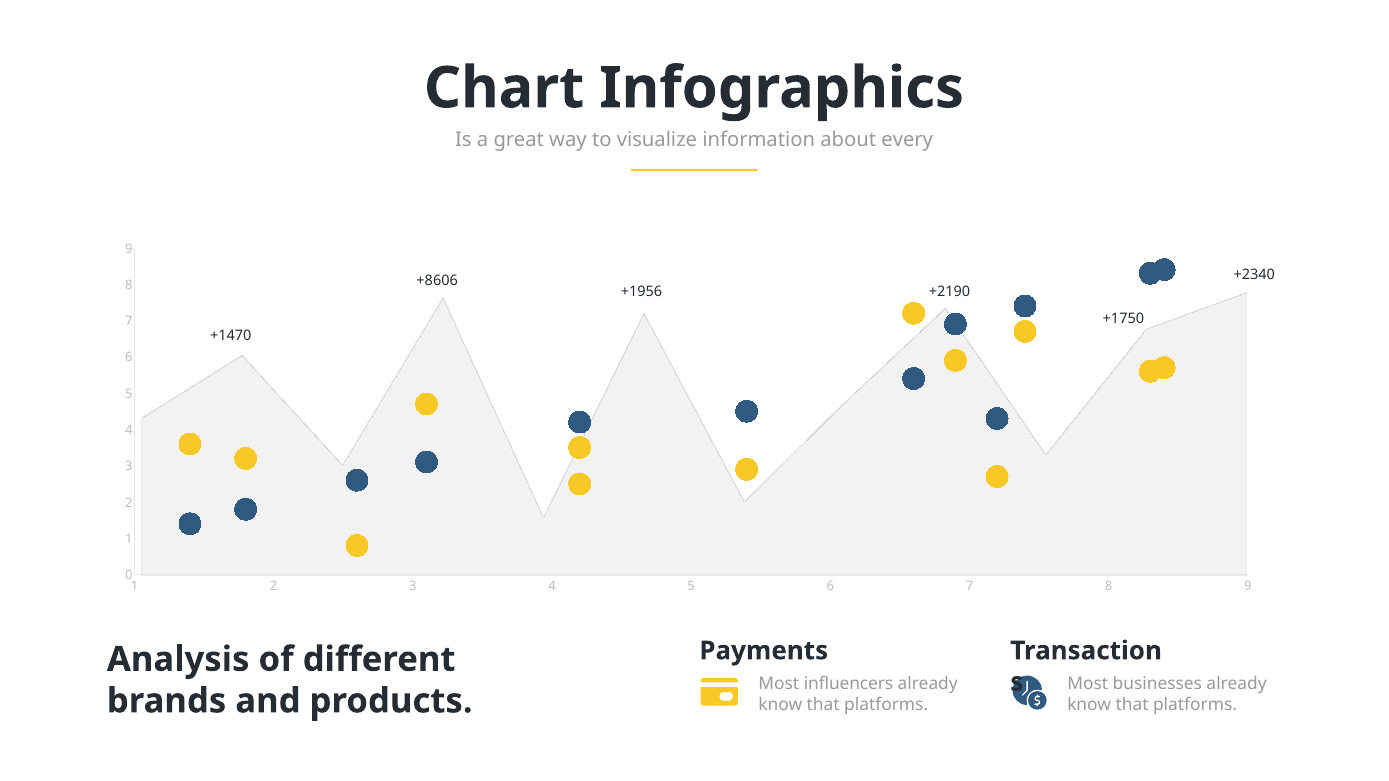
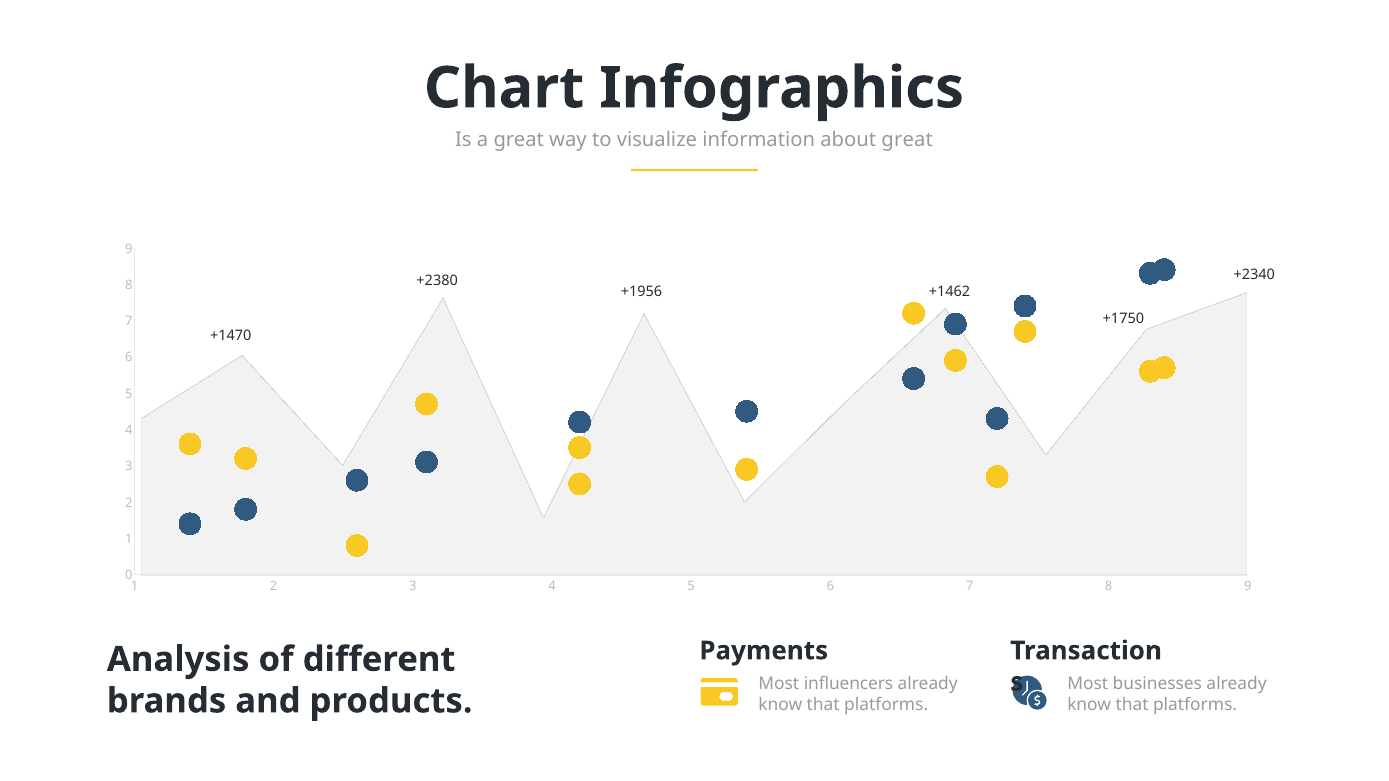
about every: every -> great (907, 140)
+8606: +8606 -> +2380 (437, 281)
+2190: +2190 -> +1462 (950, 292)
